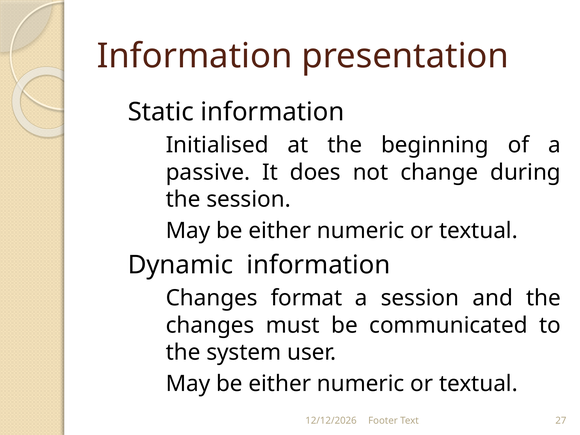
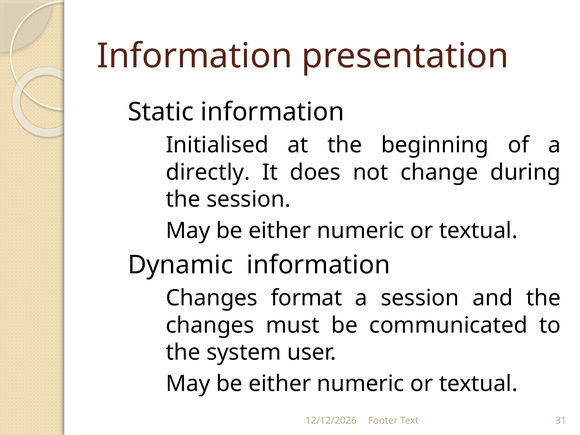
passive: passive -> directly (208, 172)
27: 27 -> 31 (561, 421)
